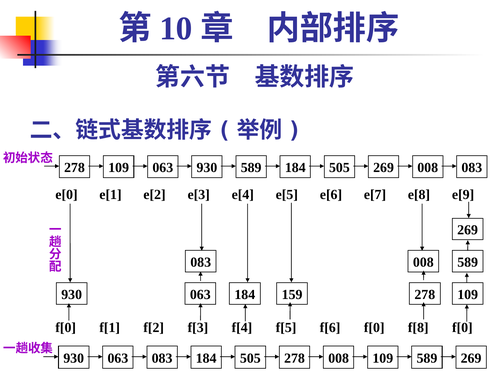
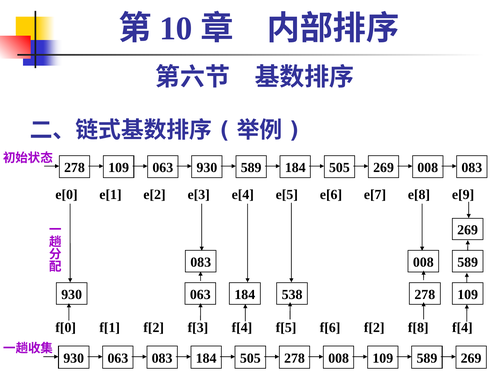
159: 159 -> 538 (292, 294)
f[6 f[0: f[0 -> f[2 (374, 327)
f[8 f[0: f[0 -> f[4 (462, 327)
